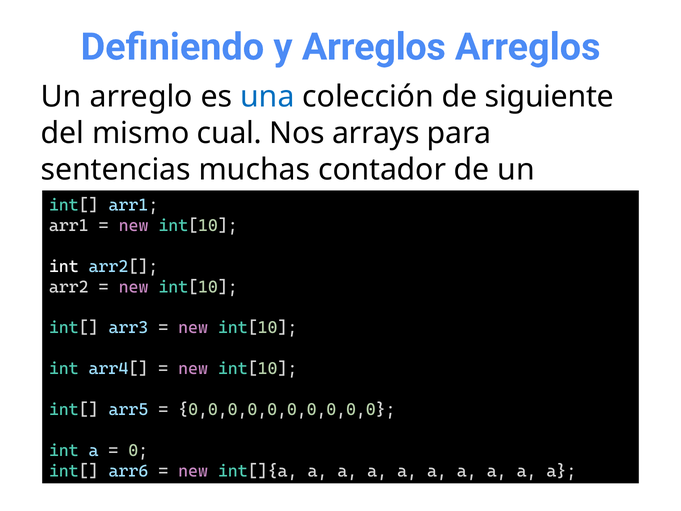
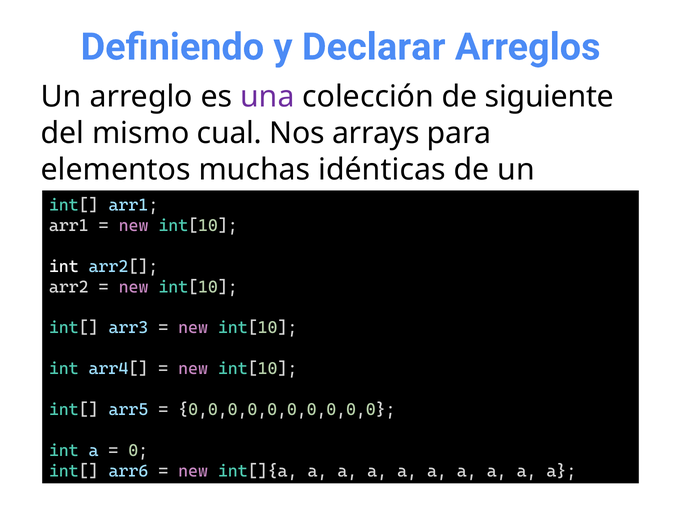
y Arreglos: Arreglos -> Declarar (374, 47)
una colour: blue -> purple (267, 97)
sentencias: sentencias -> elementos (116, 170)
contador: contador -> idénticas (382, 170)
